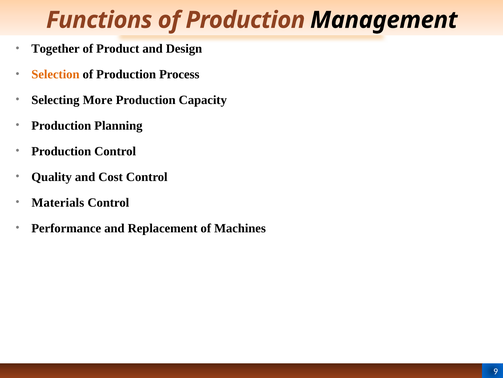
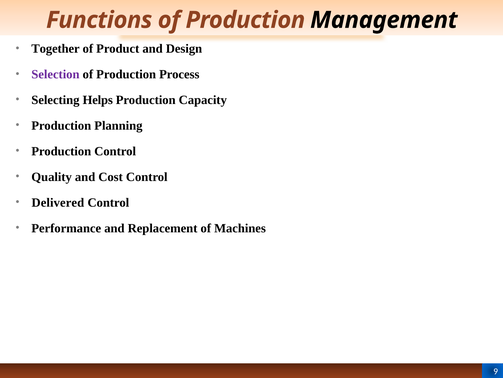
Selection colour: orange -> purple (55, 74)
More: More -> Helps (98, 100)
Materials: Materials -> Delivered (58, 202)
